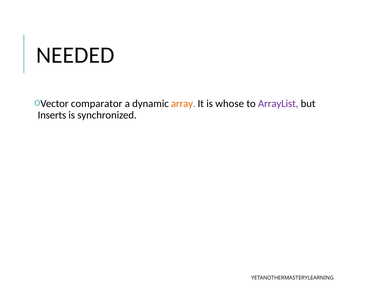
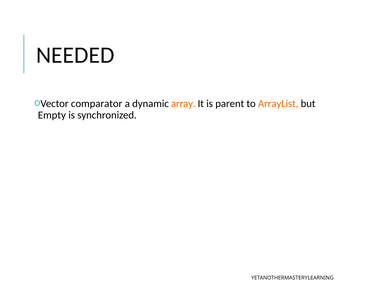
whose: whose -> parent (230, 103)
ArrayList colour: purple -> orange (278, 103)
Inserts: Inserts -> Empty (52, 115)
